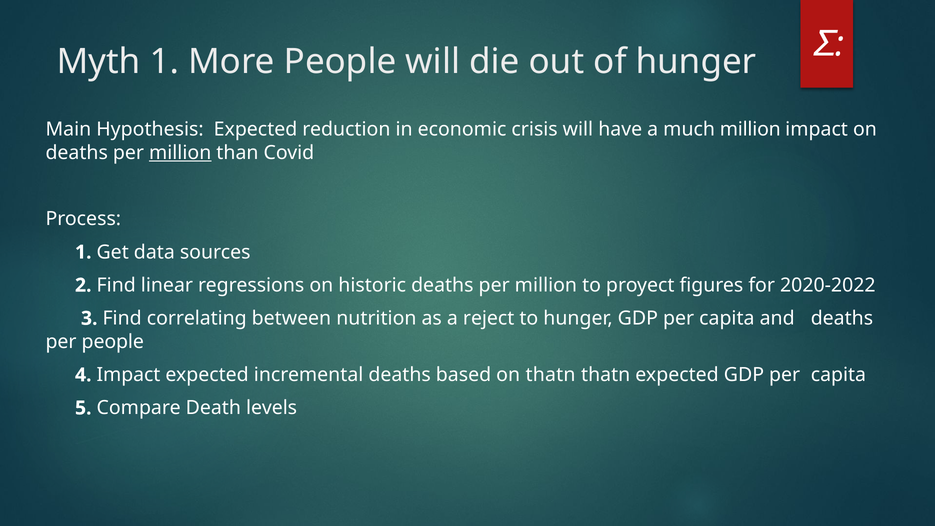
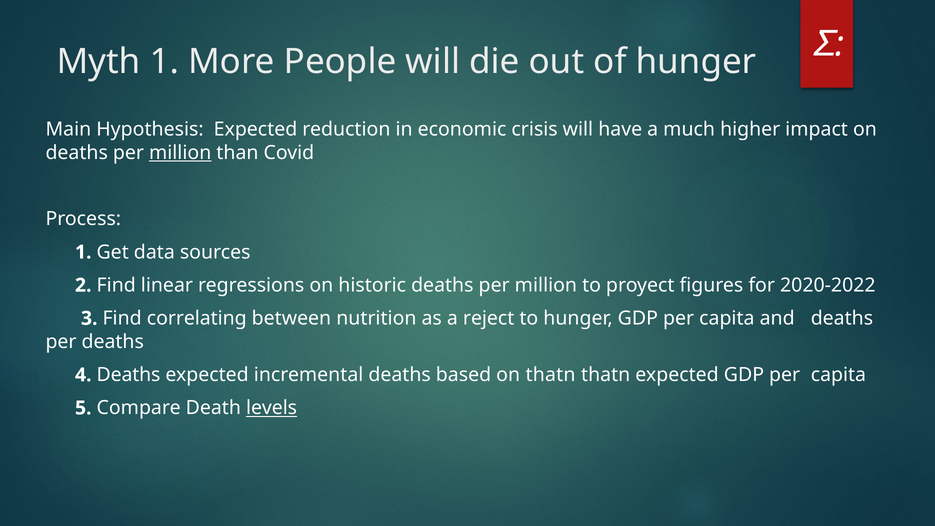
much million: million -> higher (750, 129)
per people: people -> deaths (113, 342)
4 Impact: Impact -> Deaths (129, 375)
levels underline: none -> present (272, 408)
